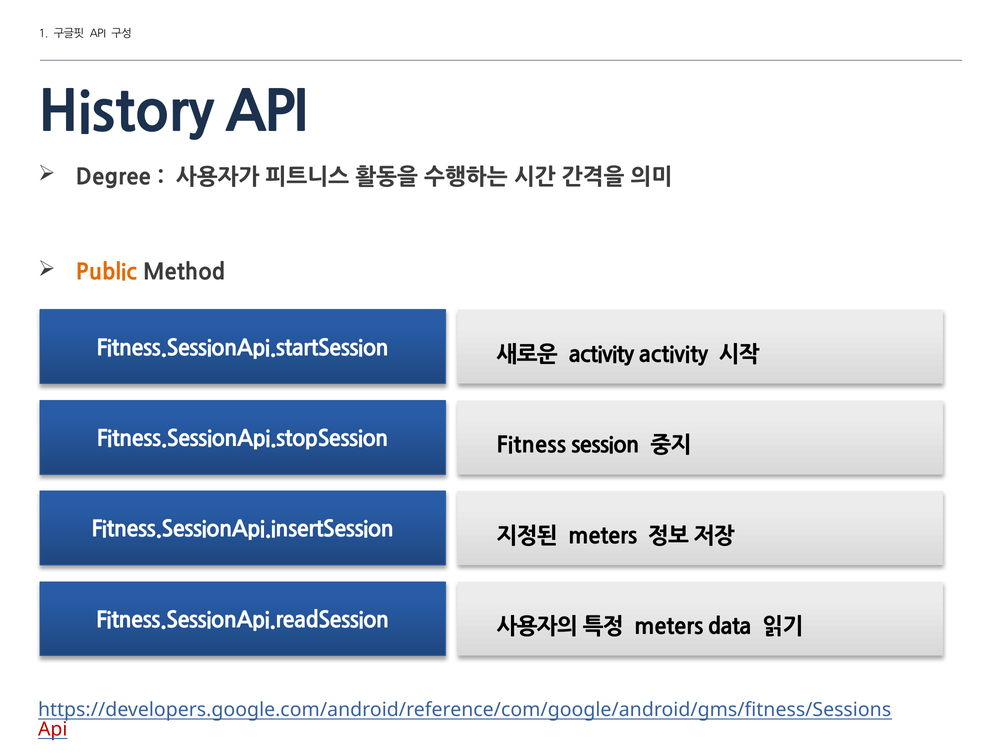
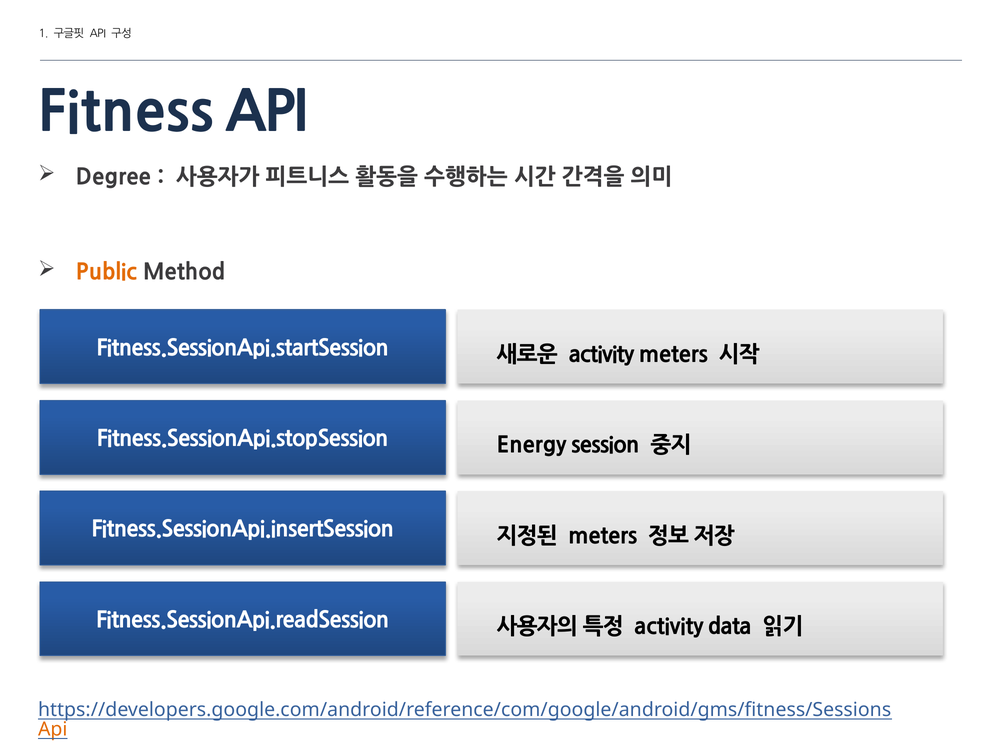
History: History -> Fitness (126, 113)
activity activity: activity -> meters (674, 355)
Fitness: Fitness -> Energy (532, 445)
meters: meters -> activity (669, 626)
Api colour: red -> orange (53, 729)
